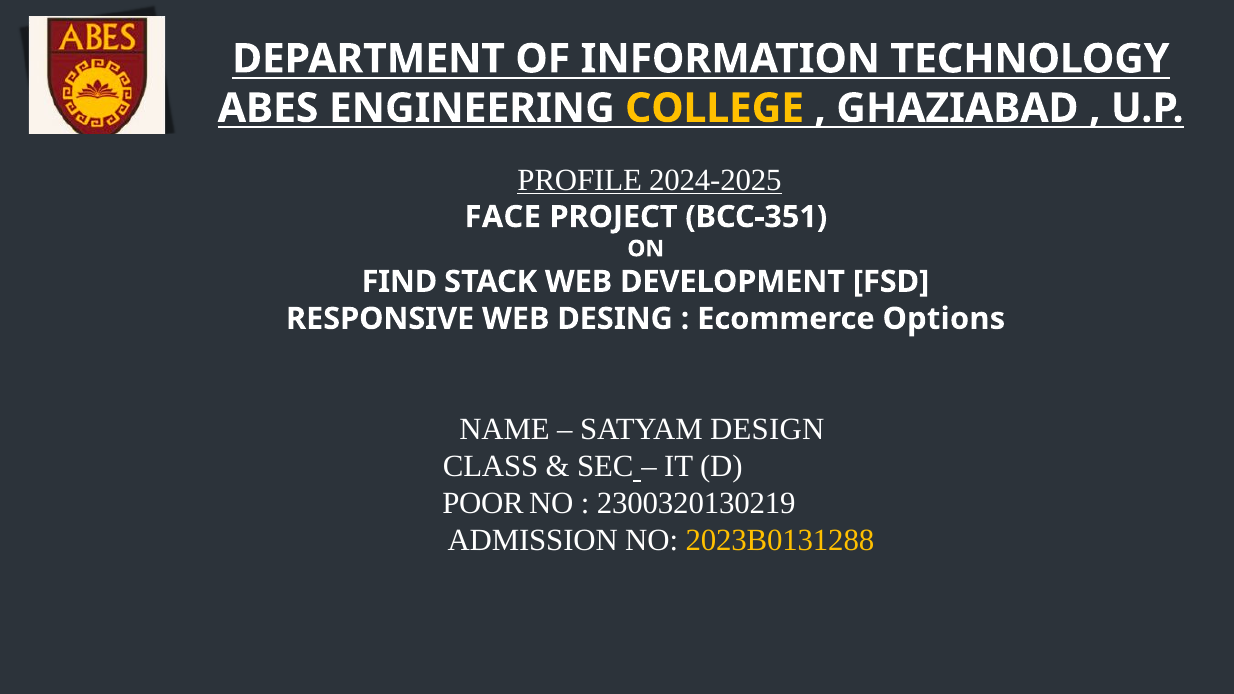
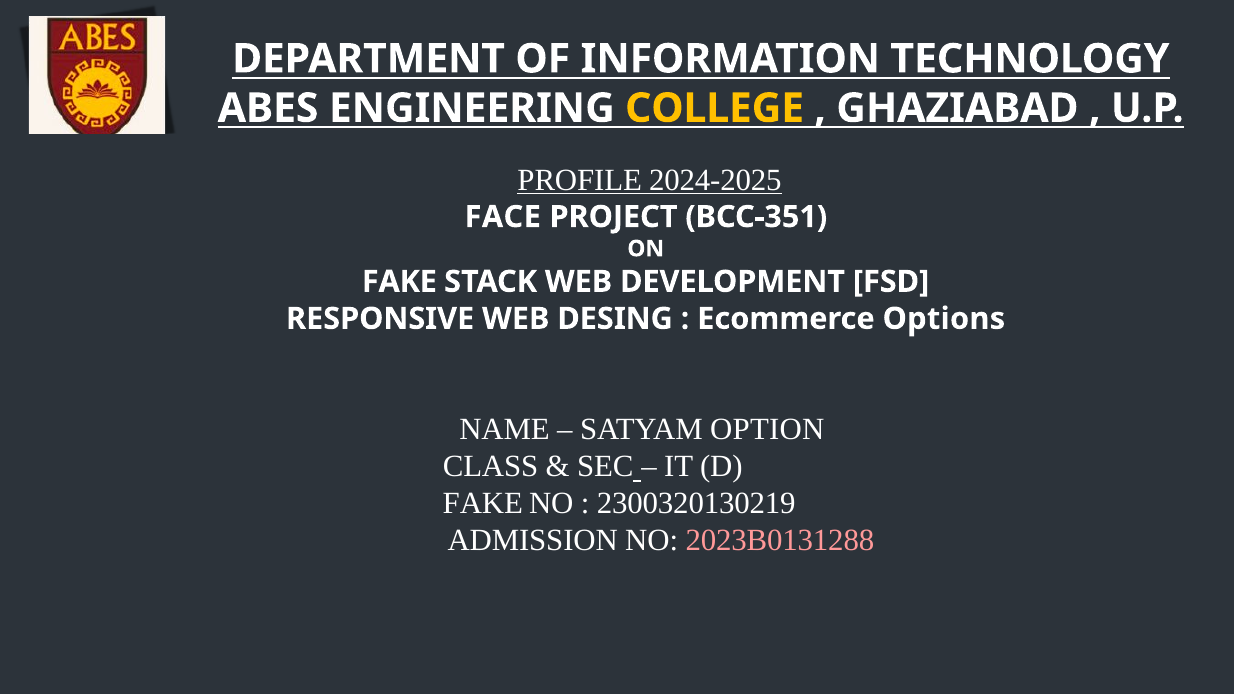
FIND: FIND -> FAKE (399, 282)
DESIGN: DESIGN -> OPTION (767, 430)
POOR: POOR -> FAKE (483, 504)
2023B0131288 colour: yellow -> pink (780, 541)
